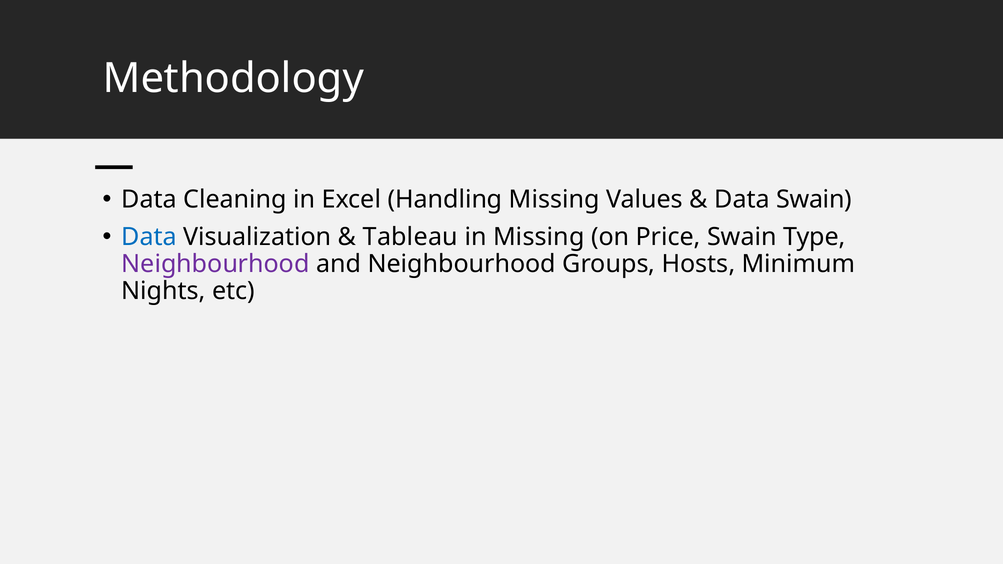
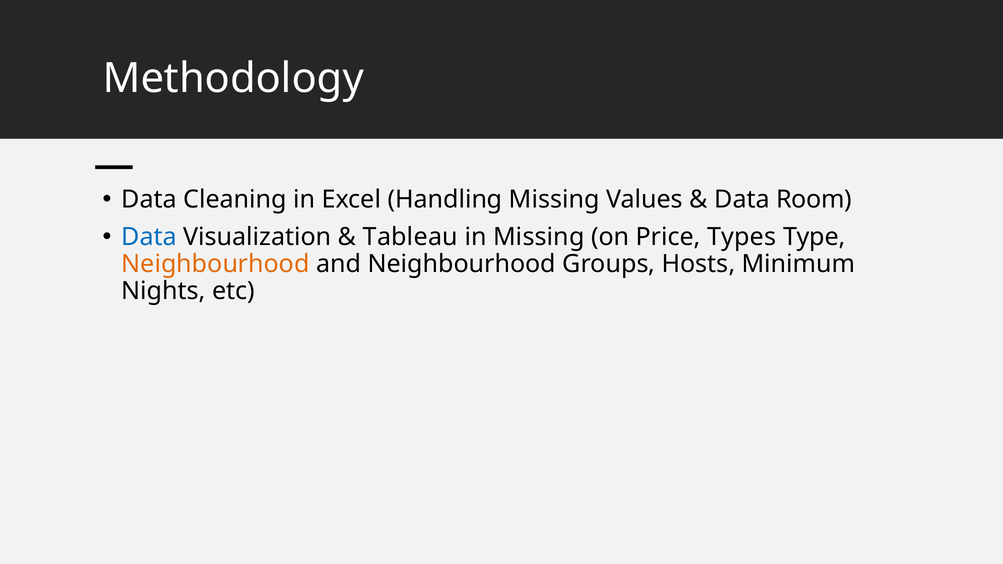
Data Swain: Swain -> Room (814, 200)
Price Swain: Swain -> Types (742, 237)
Neighbourhood colour: purple -> orange (215, 264)
